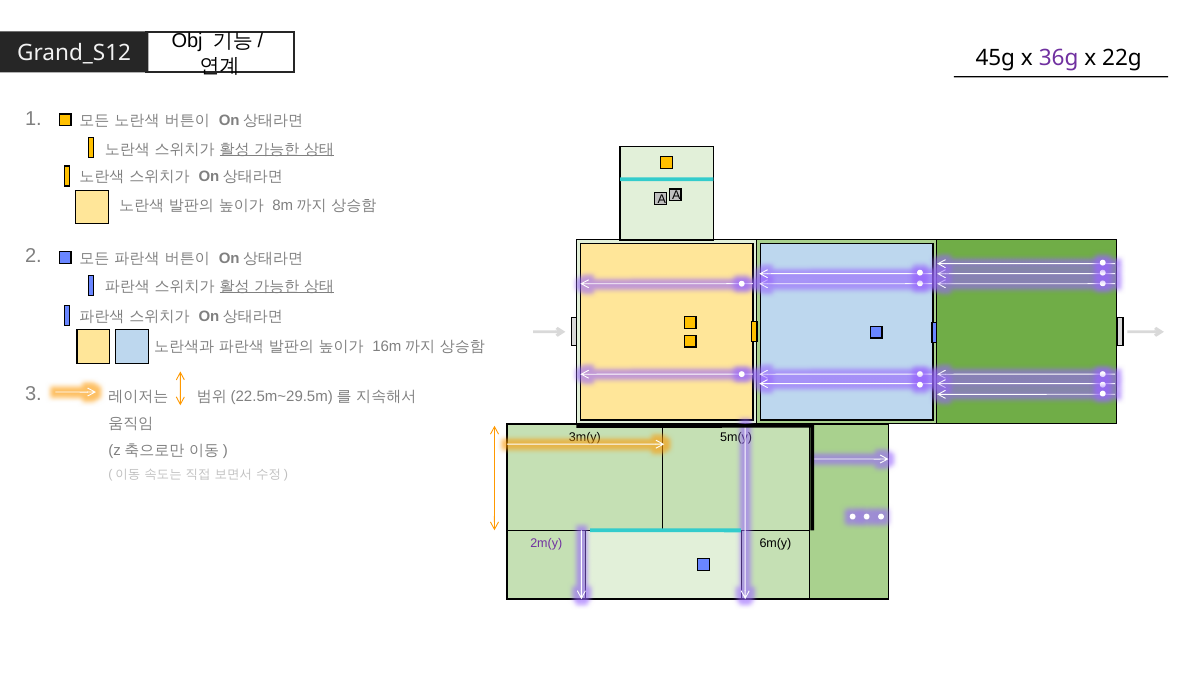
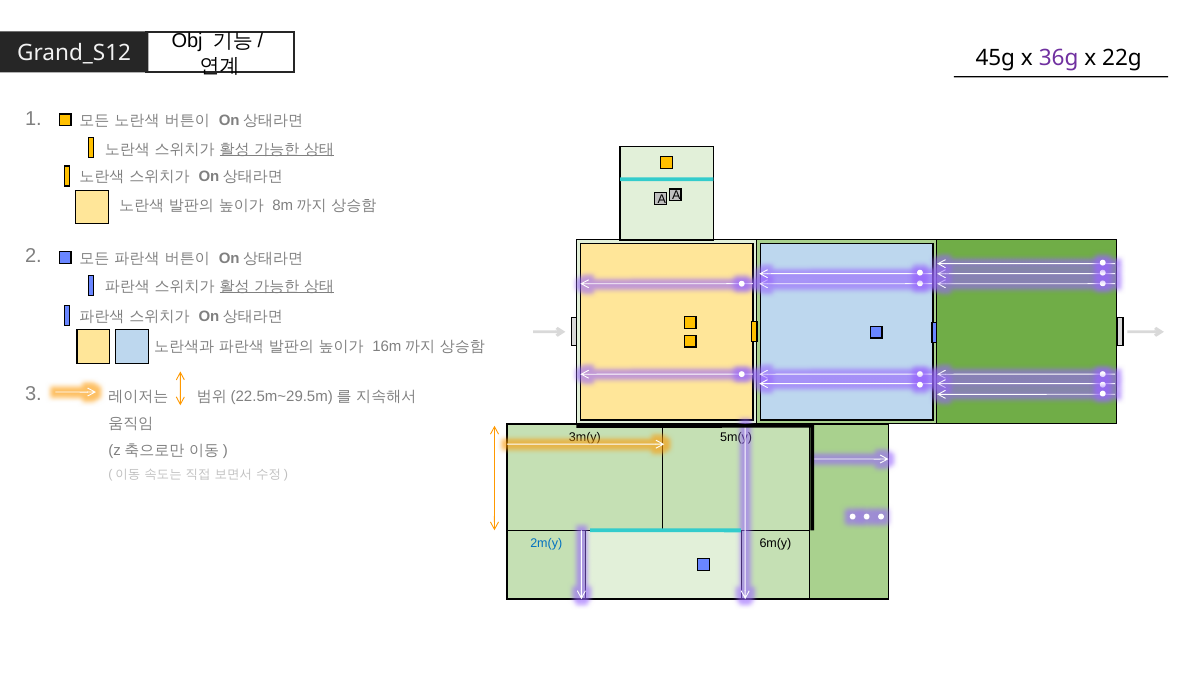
2m(y colour: purple -> blue (546, 543)
